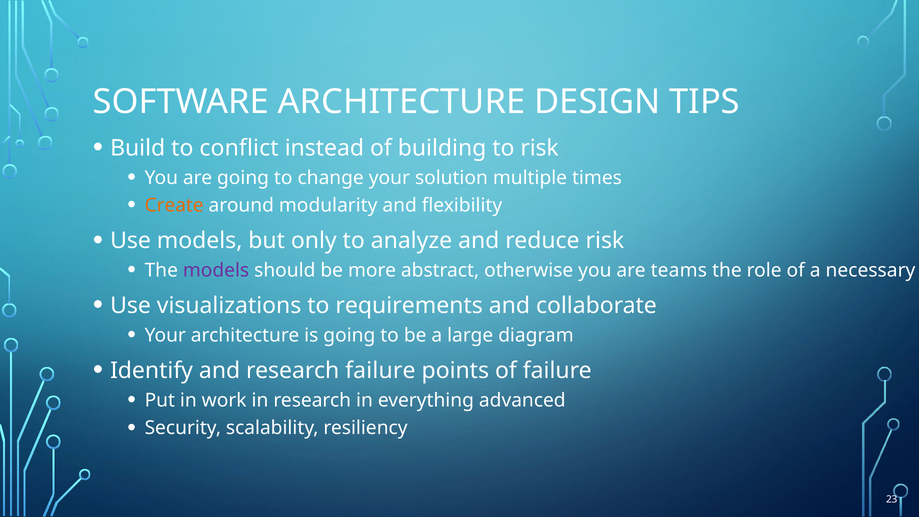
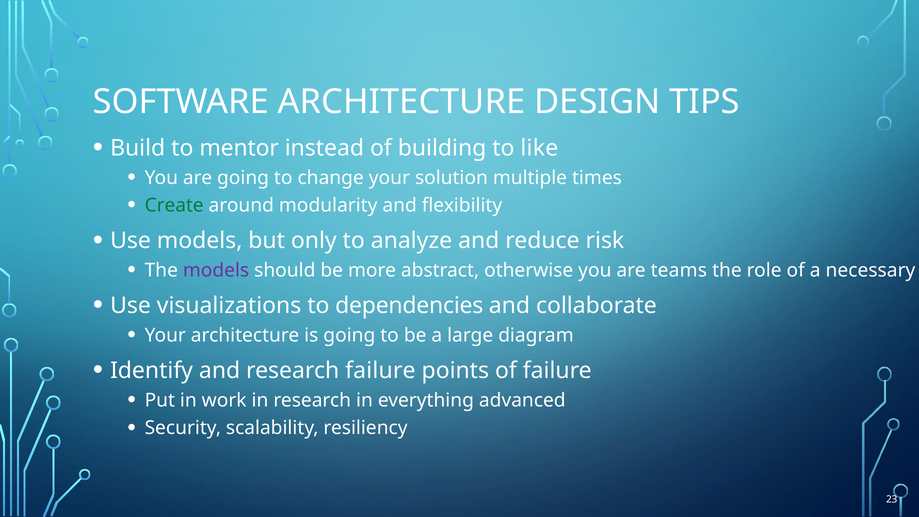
conflict: conflict -> mentor (239, 148)
to risk: risk -> like (539, 148)
Create colour: orange -> green (174, 206)
requirements: requirements -> dependencies (409, 306)
